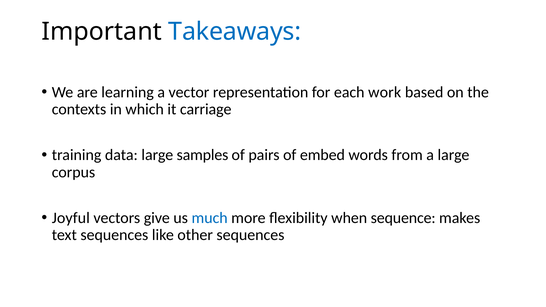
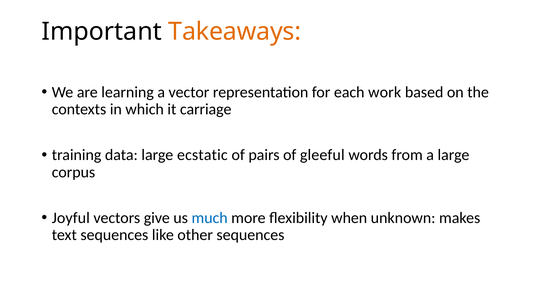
Takeaways colour: blue -> orange (235, 32)
samples: samples -> ecstatic (202, 155)
embed: embed -> gleeful (322, 155)
sequence: sequence -> unknown (403, 218)
